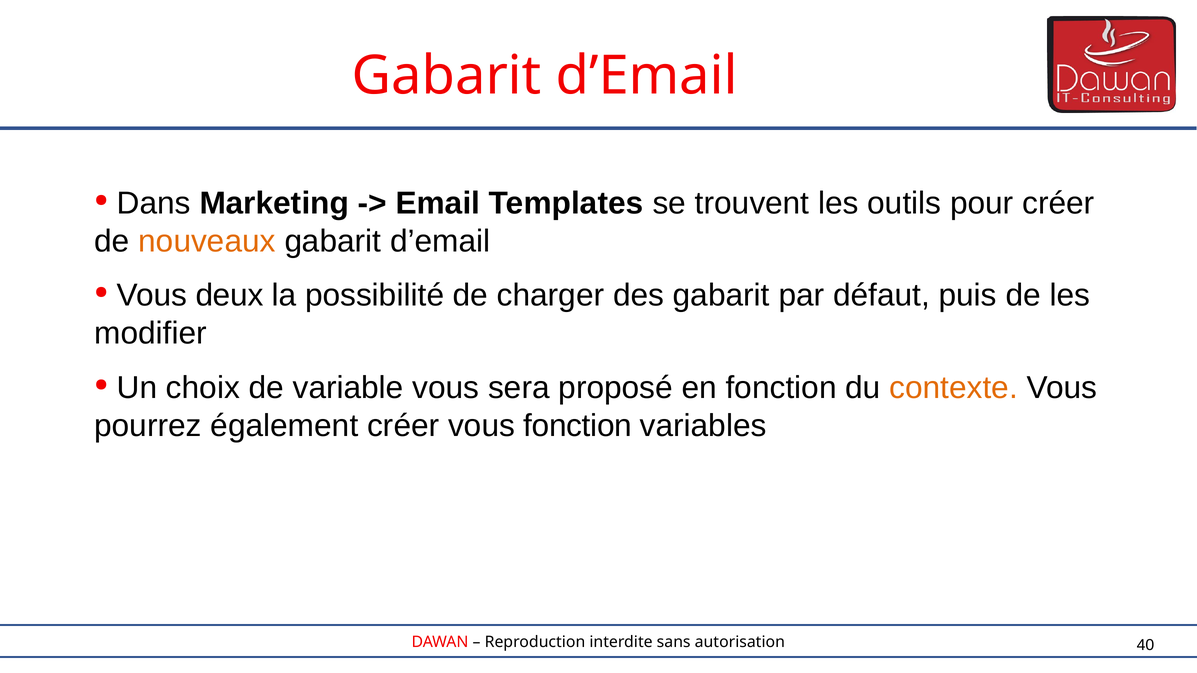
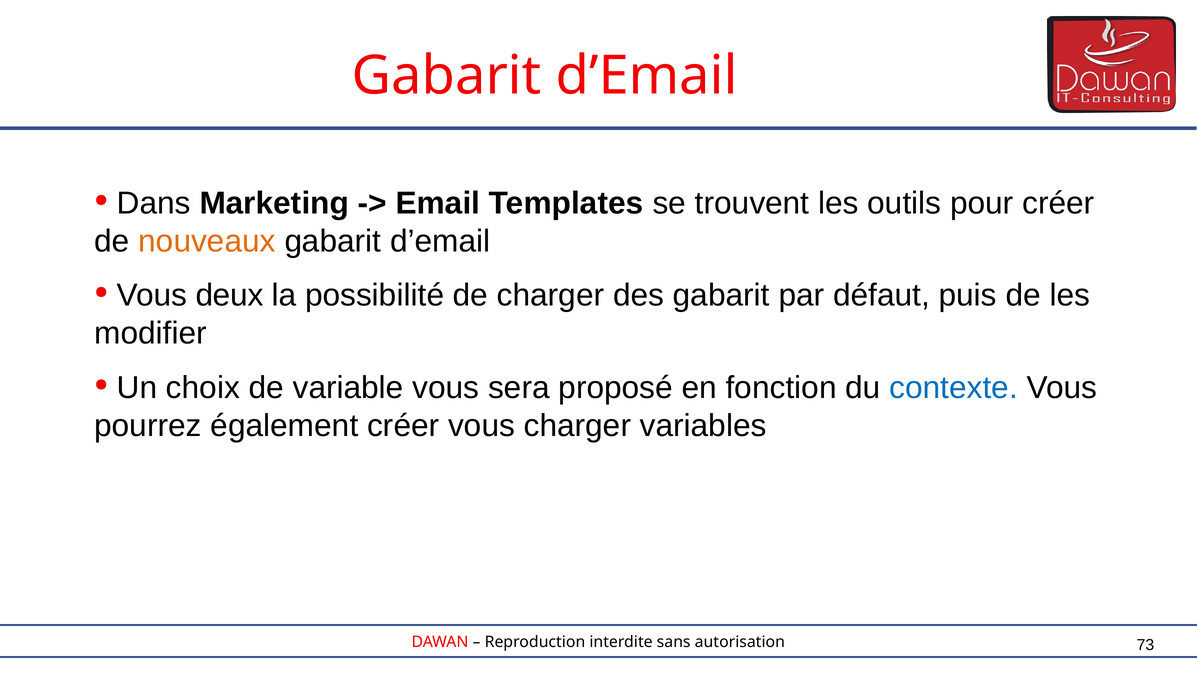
contexte colour: orange -> blue (954, 388)
vous fonction: fonction -> charger (577, 426)
40: 40 -> 73 (1145, 645)
